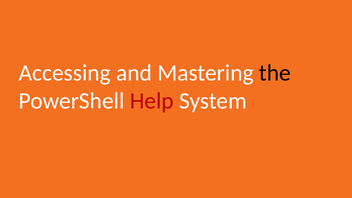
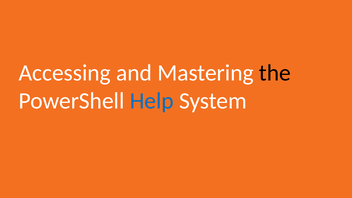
Help colour: red -> blue (152, 101)
